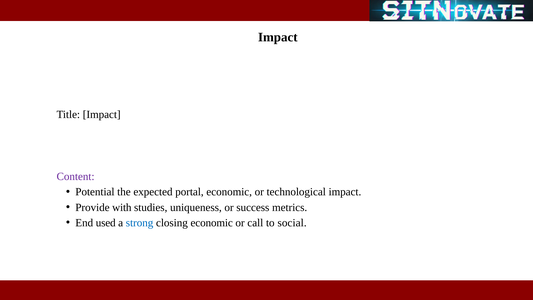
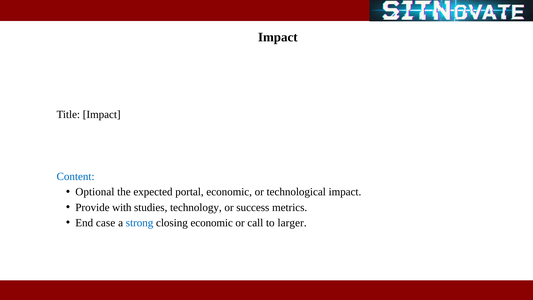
Content colour: purple -> blue (76, 176)
Potential: Potential -> Optional (95, 192)
uniqueness: uniqueness -> technology (196, 207)
used: used -> case (106, 223)
social: social -> larger (292, 223)
